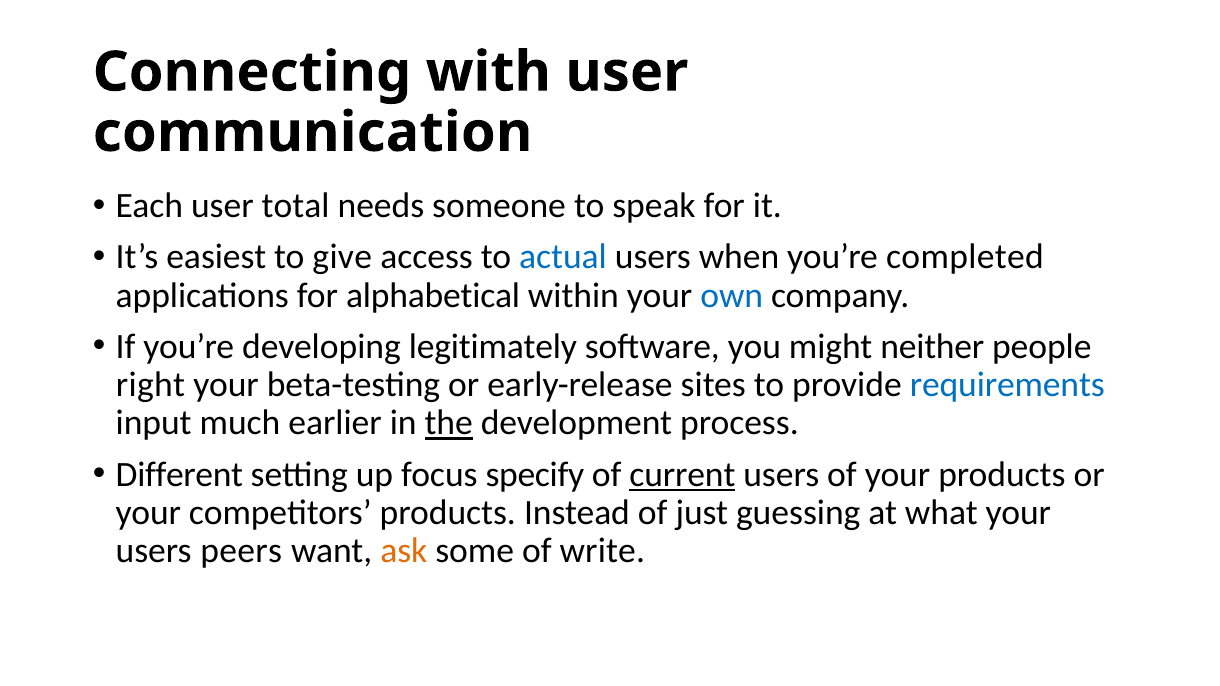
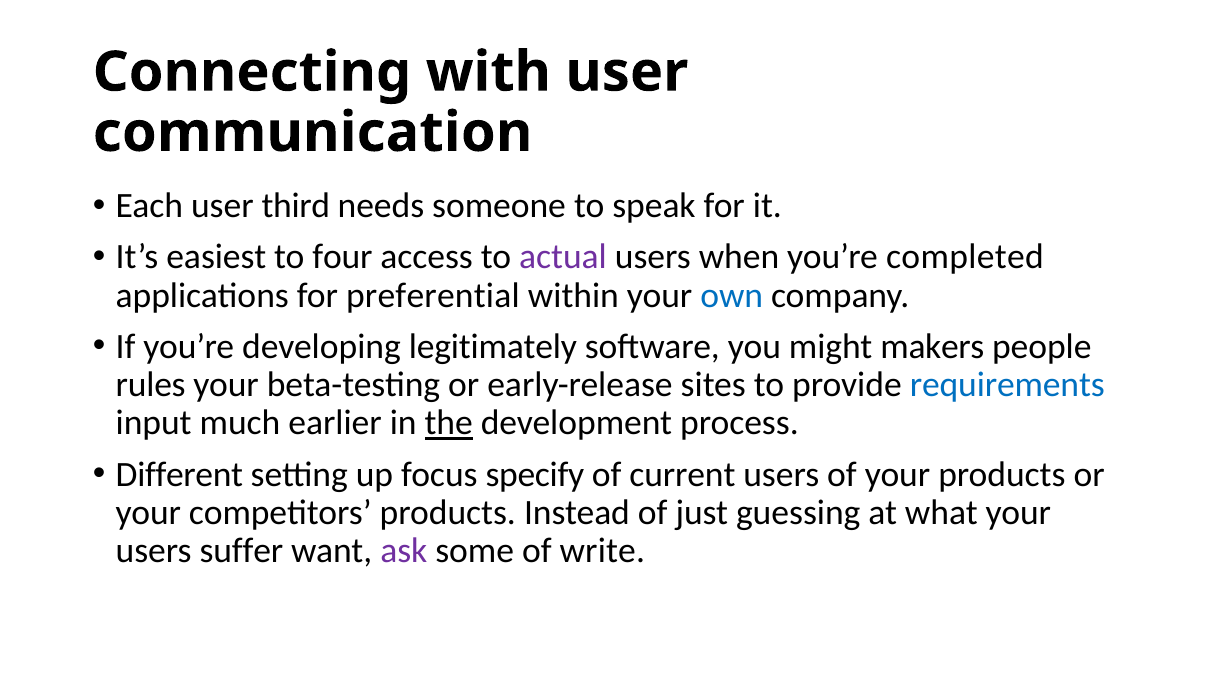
total: total -> third (296, 206)
give: give -> four (343, 257)
actual colour: blue -> purple (563, 257)
alphabetical: alphabetical -> preferential (433, 296)
neither: neither -> makers (932, 347)
right: right -> rules (151, 385)
current underline: present -> none (682, 474)
peers: peers -> suffer (241, 551)
ask colour: orange -> purple (404, 551)
